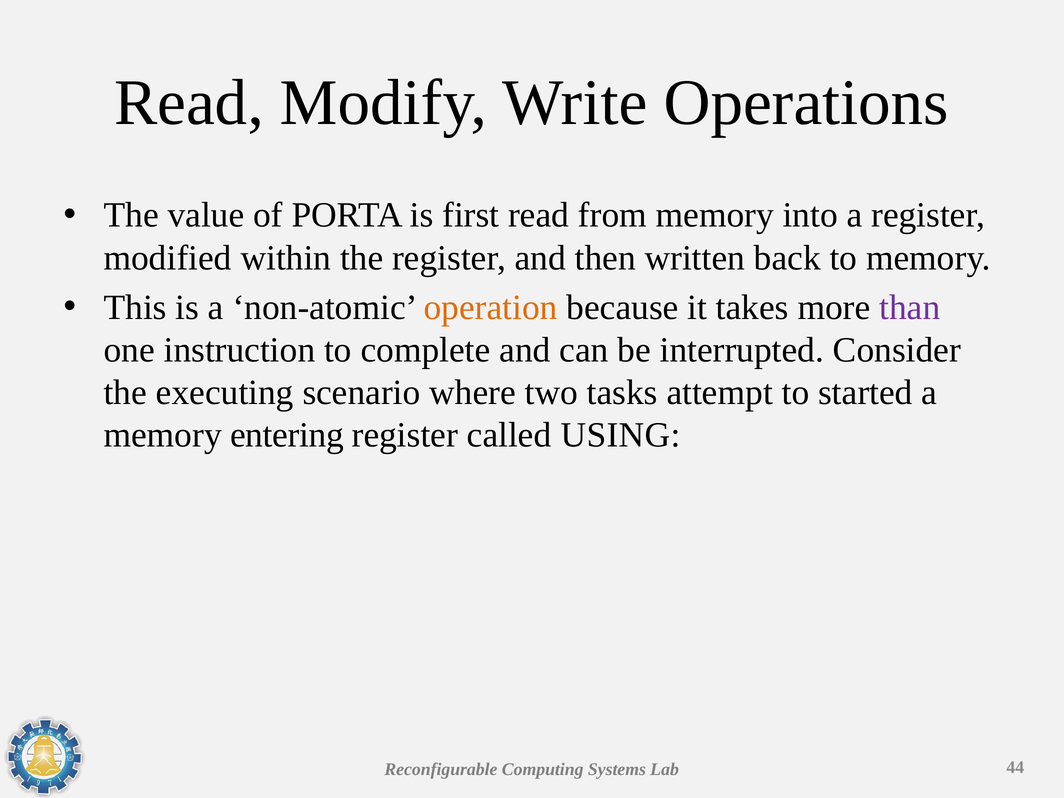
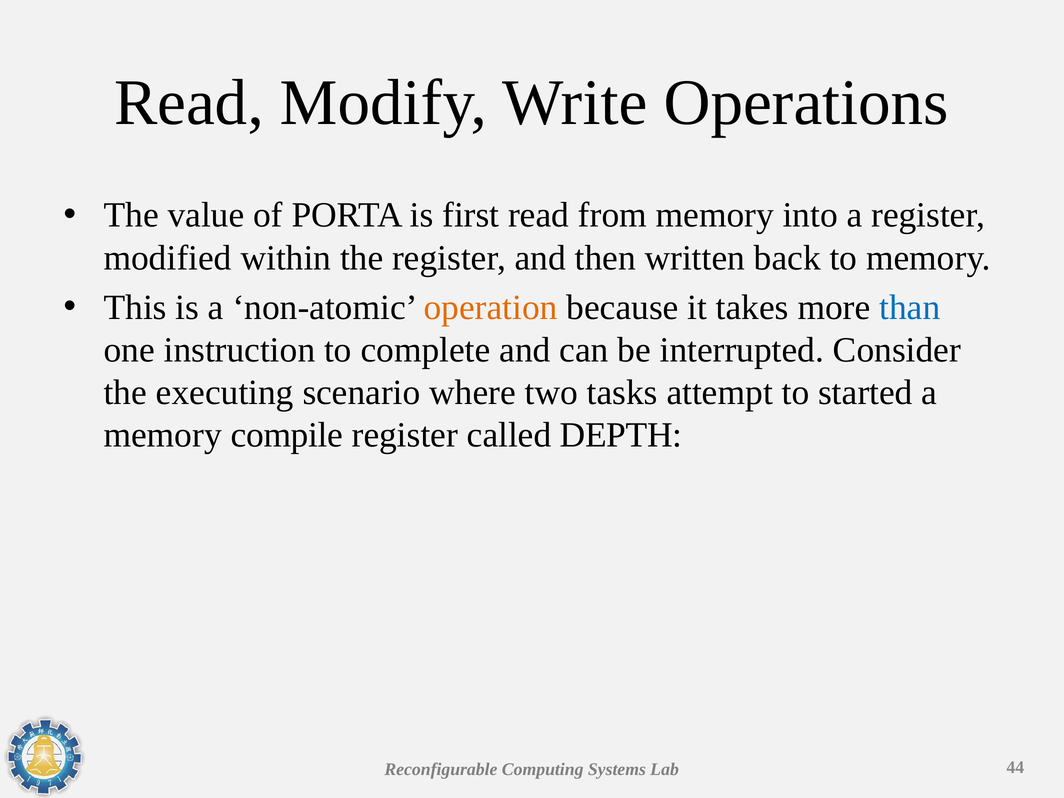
than colour: purple -> blue (910, 307)
entering: entering -> compile (287, 435)
USING: USING -> DEPTH (621, 435)
